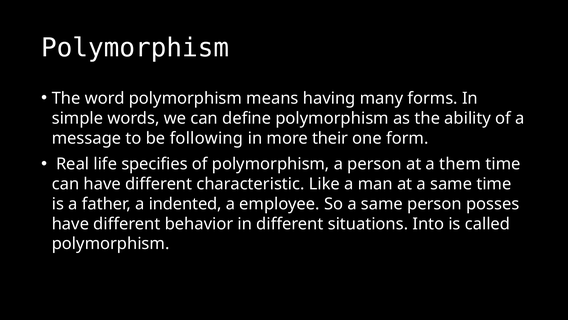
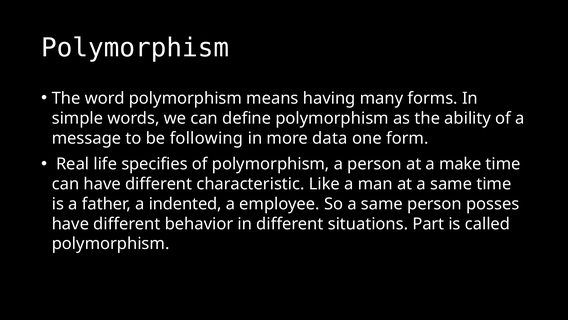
their: their -> data (330, 138)
them: them -> make (460, 164)
Into: Into -> Part (428, 224)
